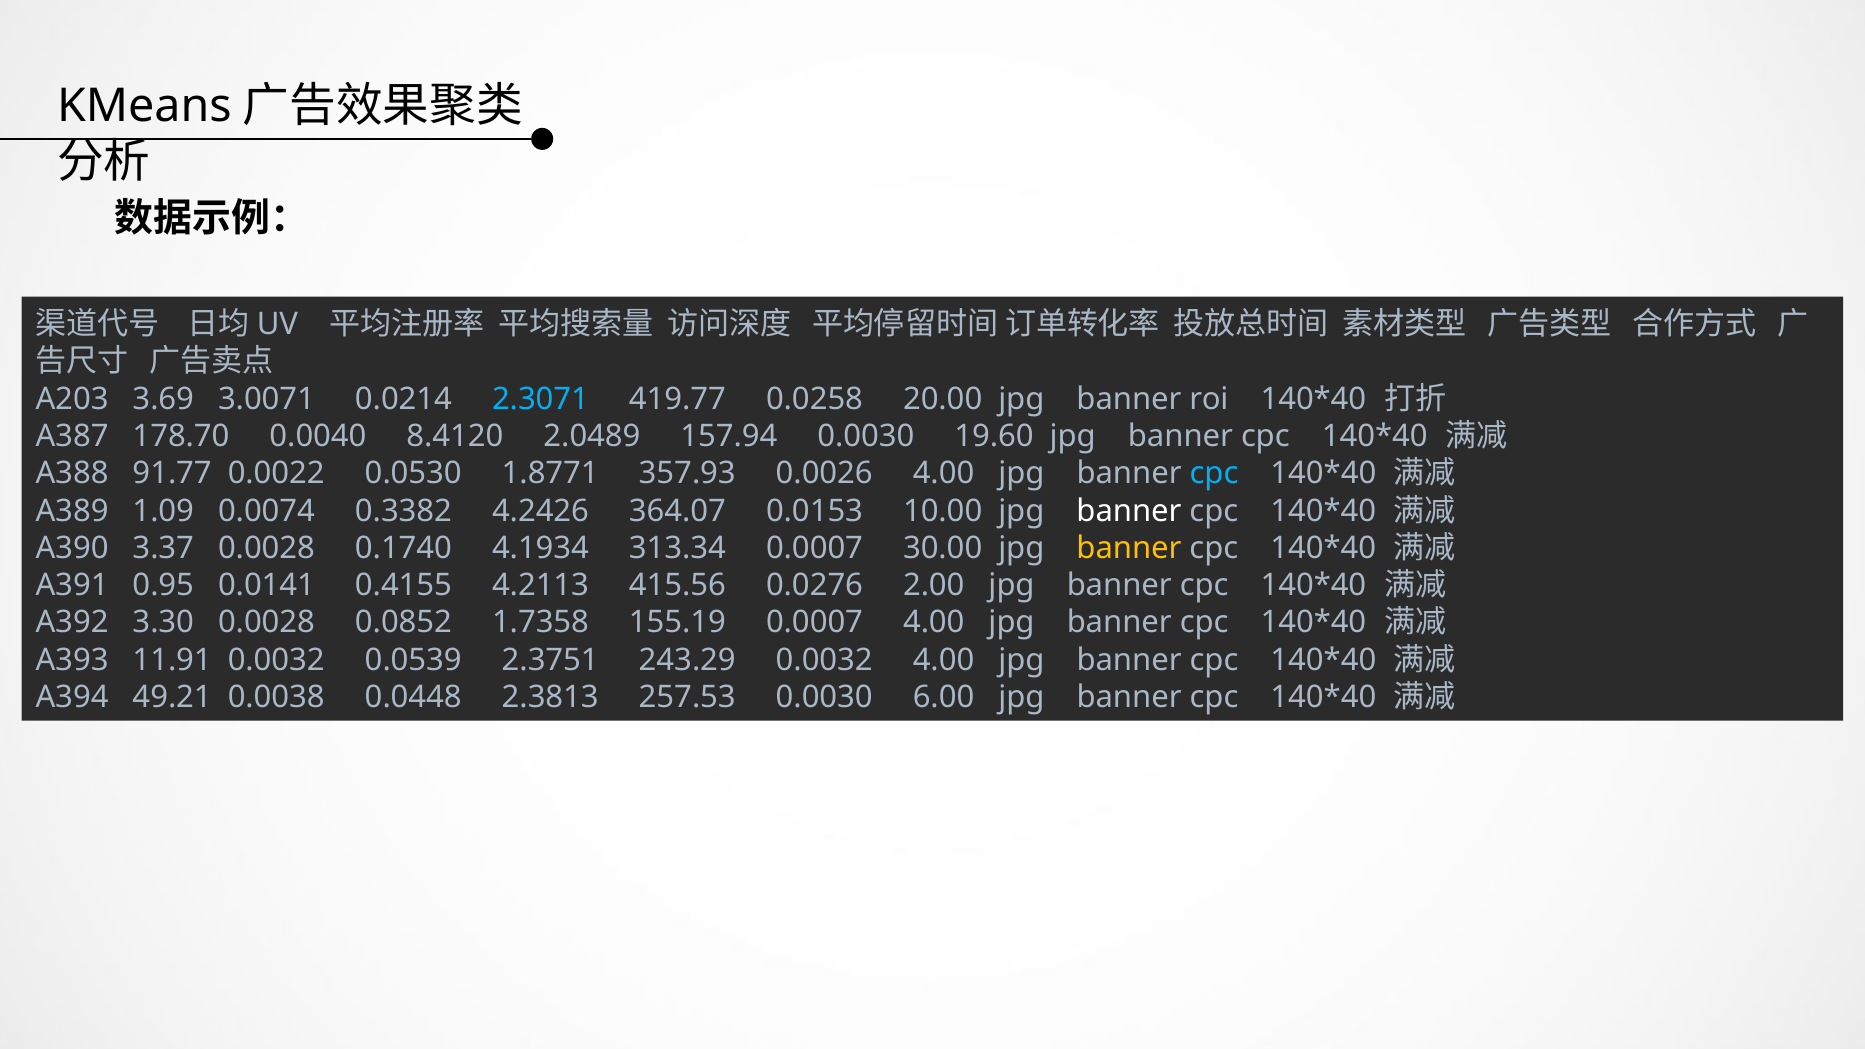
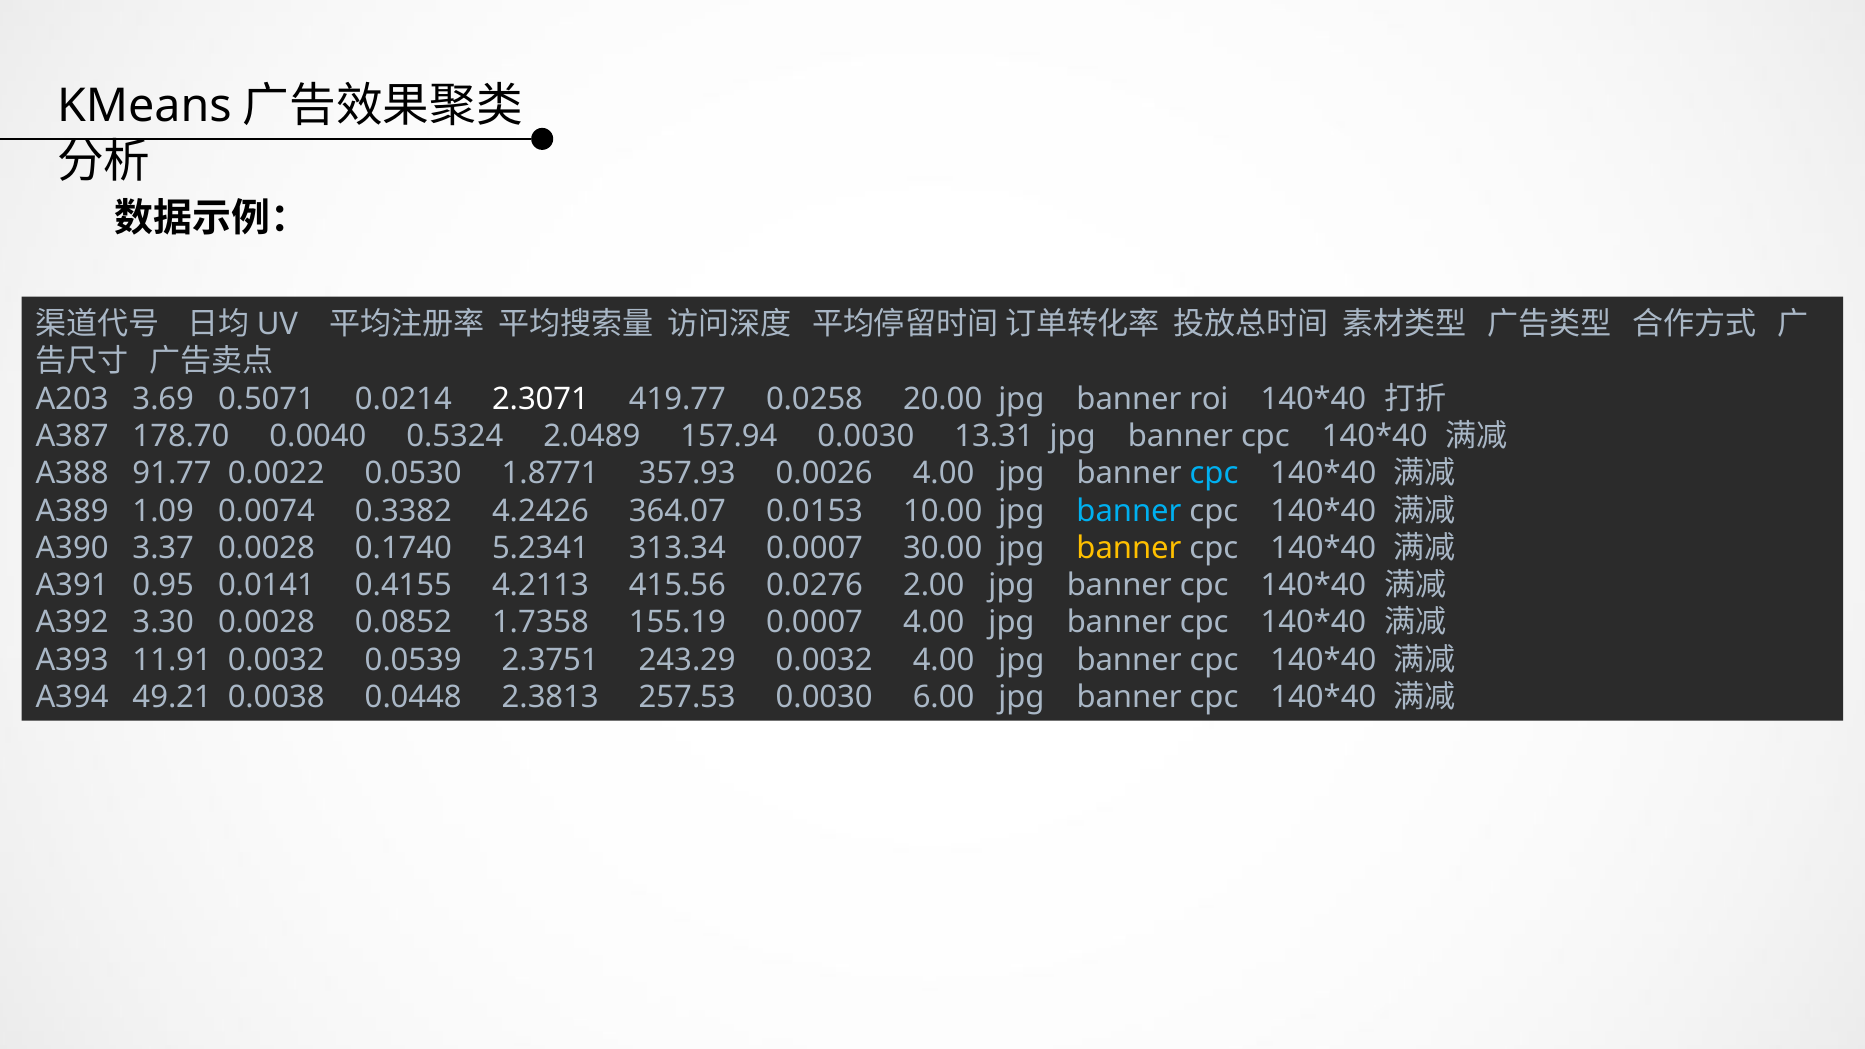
3.0071: 3.0071 -> 0.5071 (266, 399)
2.3071 colour: light blue -> white (540, 399)
8.4120: 8.4120 -> 0.5324 (455, 436)
19.60: 19.60 -> 13.31 (994, 436)
banner colour: white -> light blue (1129, 511)
4.1934: 4.1934 -> 5.2341 (540, 548)
